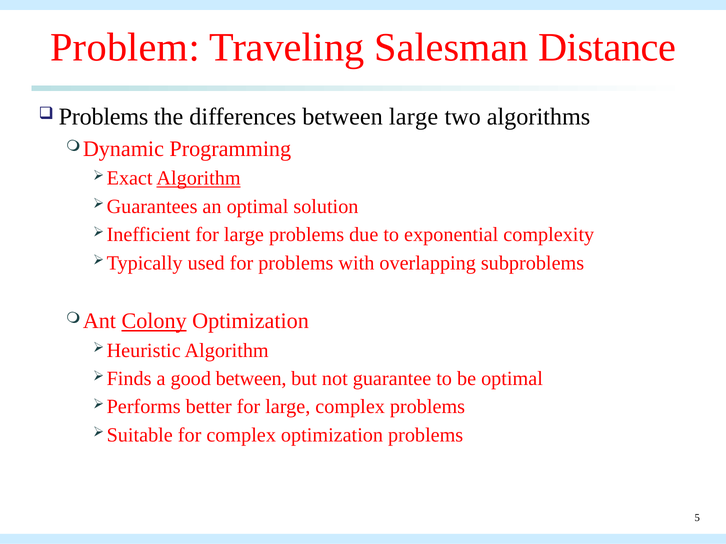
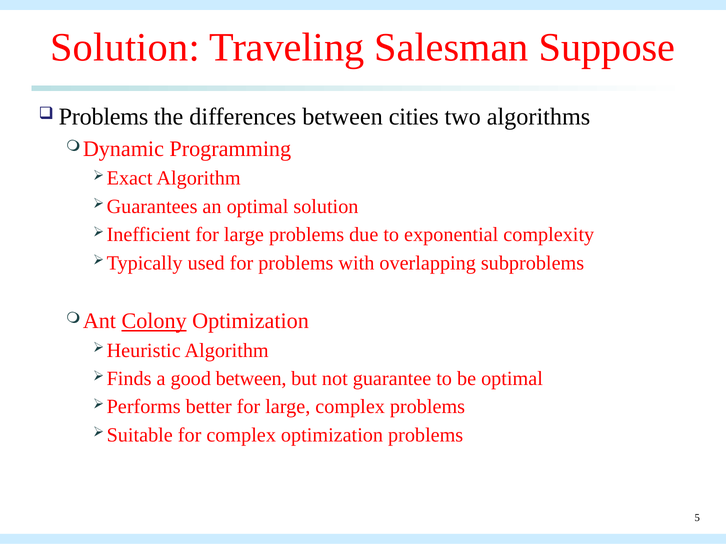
Problem: Problem -> Solution (125, 48)
Distance: Distance -> Suppose (607, 48)
between large: large -> cities (414, 117)
Algorithm underline: present -> none (199, 178)
